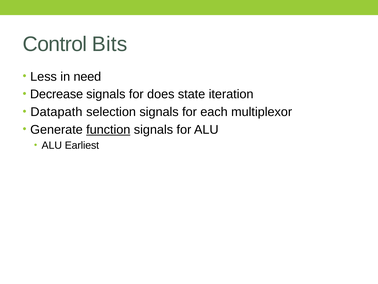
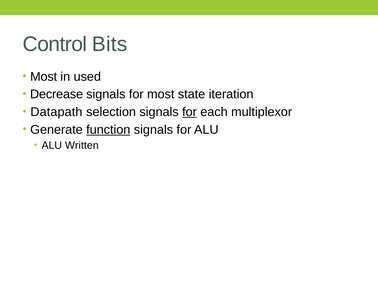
Less: Less -> Most (44, 76)
need: need -> used (87, 76)
for does: does -> most (161, 94)
for underline: none -> present (190, 112)
Earliest: Earliest -> Written (82, 145)
